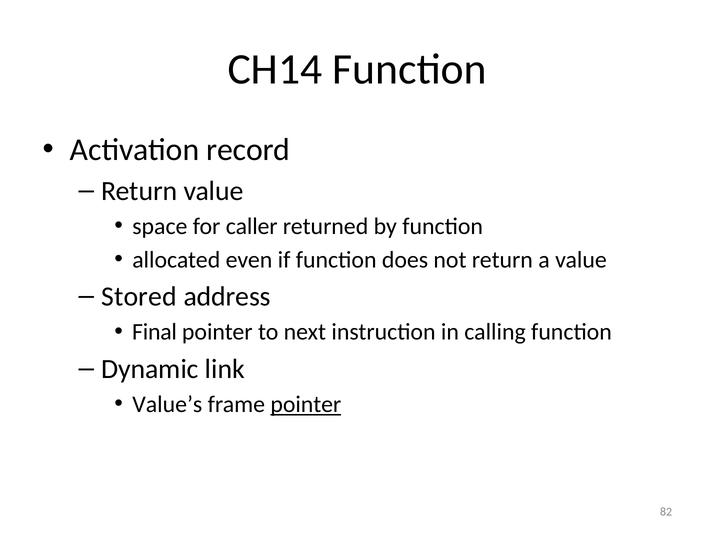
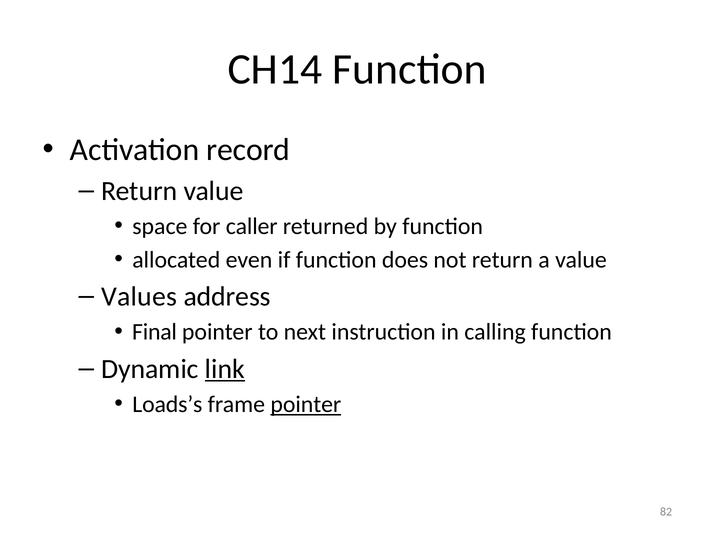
Stored: Stored -> Values (139, 297)
link underline: none -> present (225, 369)
Value’s: Value’s -> Loads’s (167, 405)
